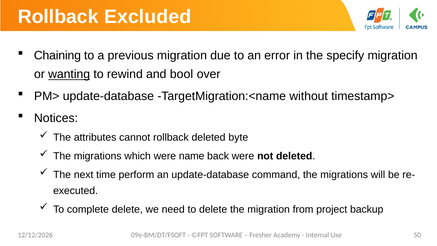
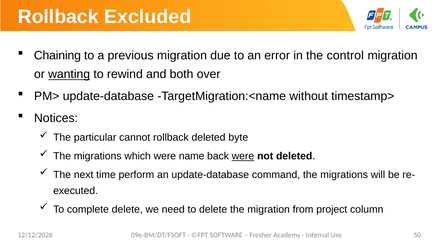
specify: specify -> control (345, 55)
bool: bool -> both (182, 74)
attributes: attributes -> particular (95, 137)
were underline: none -> present (243, 156)
backup: backup -> column (367, 209)
